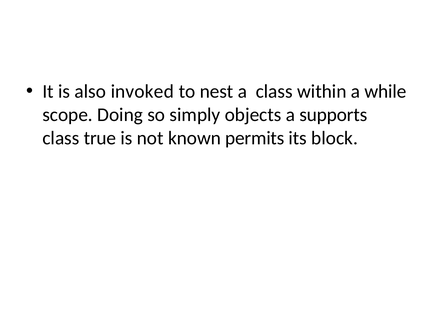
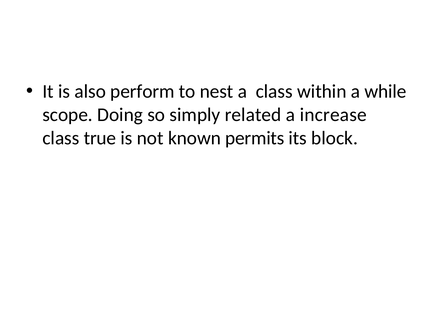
invoked: invoked -> perform (142, 91)
objects: objects -> related (253, 114)
supports: supports -> increase (333, 114)
